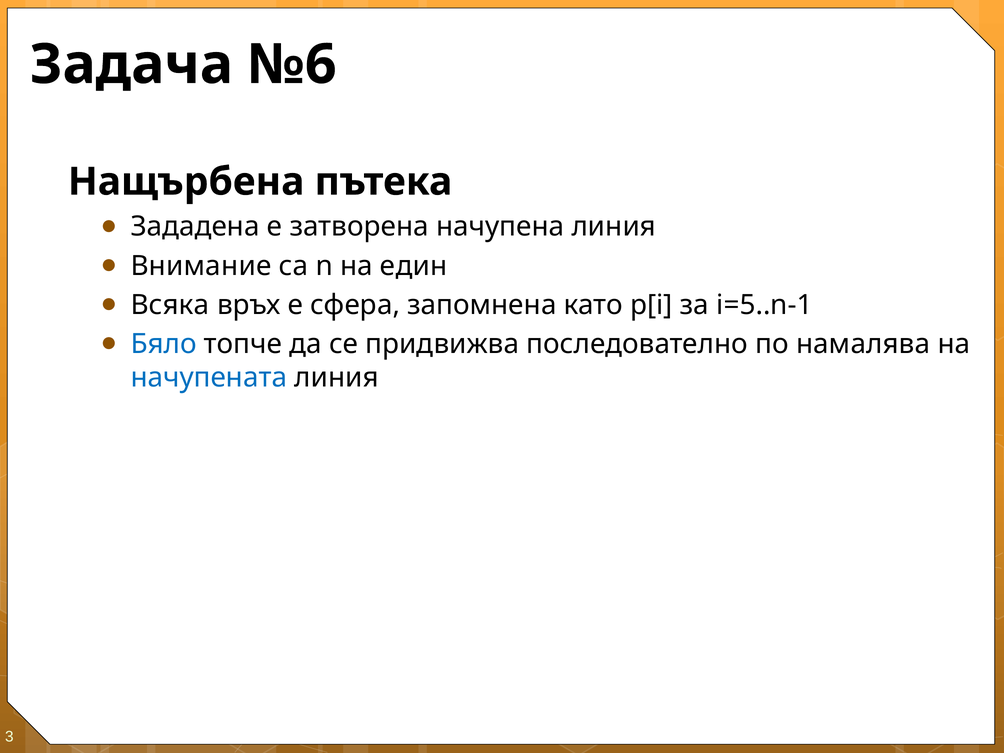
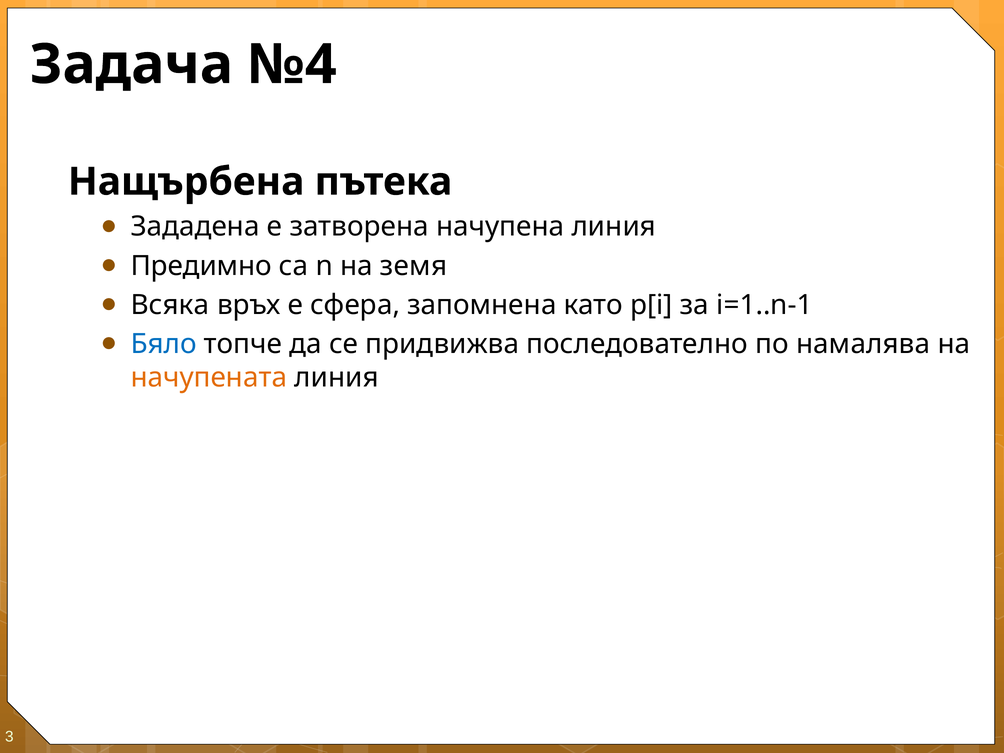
№6: №6 -> №4 (292, 65)
Внимание: Внимание -> Предимно (201, 266)
един: един -> земя (414, 266)
i=5..n-1: i=5..n-1 -> i=1..n-1 (765, 305)
начупената colour: blue -> orange (209, 377)
